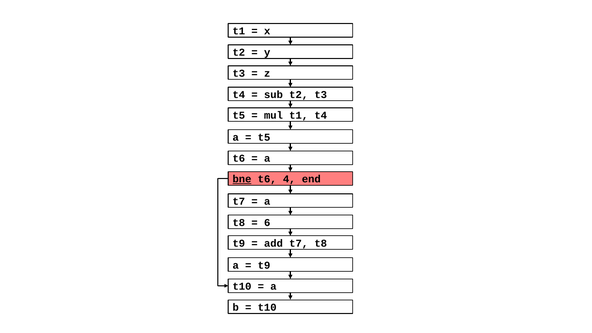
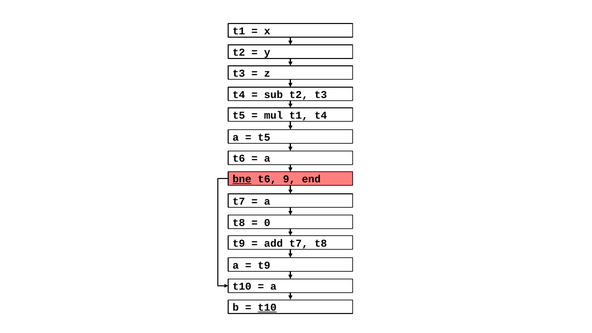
4: 4 -> 9 (289, 179)
6: 6 -> 0 (267, 223)
t10 underline: none -> present (267, 307)
